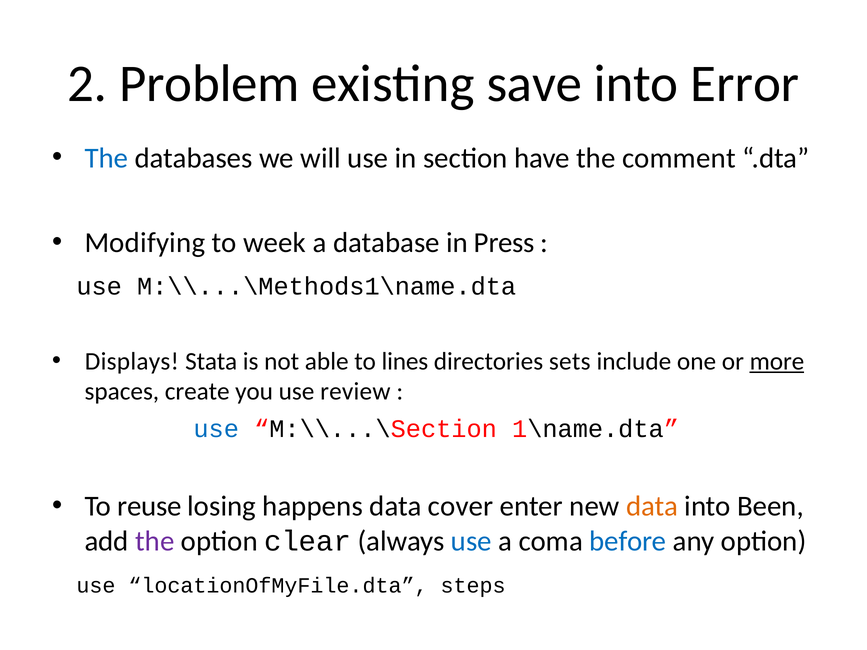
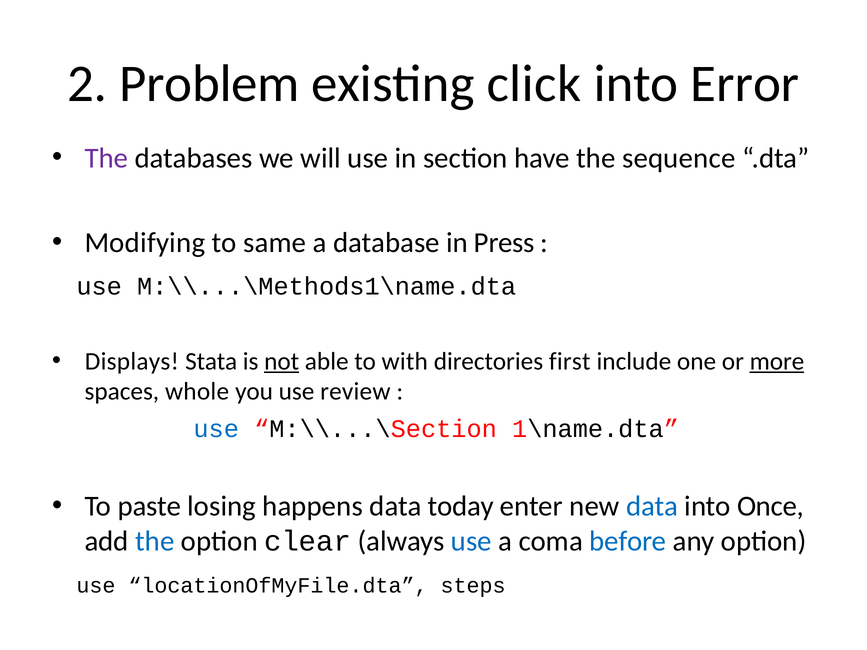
save: save -> click (534, 84)
The colour: blue -> purple (106, 158)
comment: comment -> sequence (679, 158)
week: week -> same (275, 243)
not underline: none -> present (282, 361)
lines: lines -> with (405, 361)
sets: sets -> first (570, 361)
create: create -> whole (197, 392)
reuse: reuse -> paste (149, 507)
cover: cover -> today (461, 507)
data colour: orange -> blue (652, 507)
Been: Been -> Once (771, 507)
the colour: purple -> blue (155, 541)
